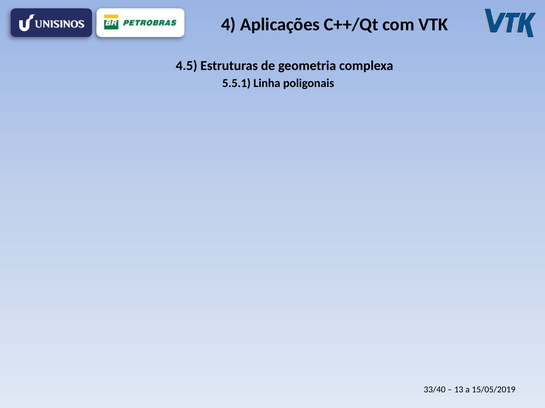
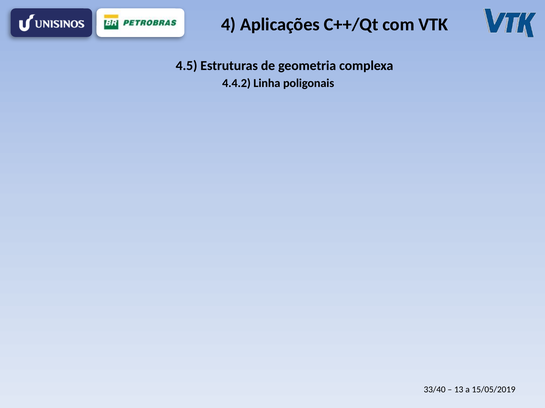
5.5.1: 5.5.1 -> 4.4.2 (236, 83)
